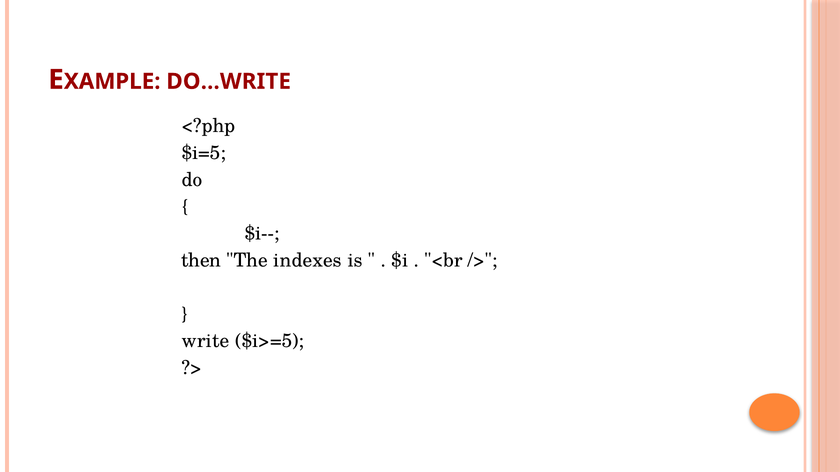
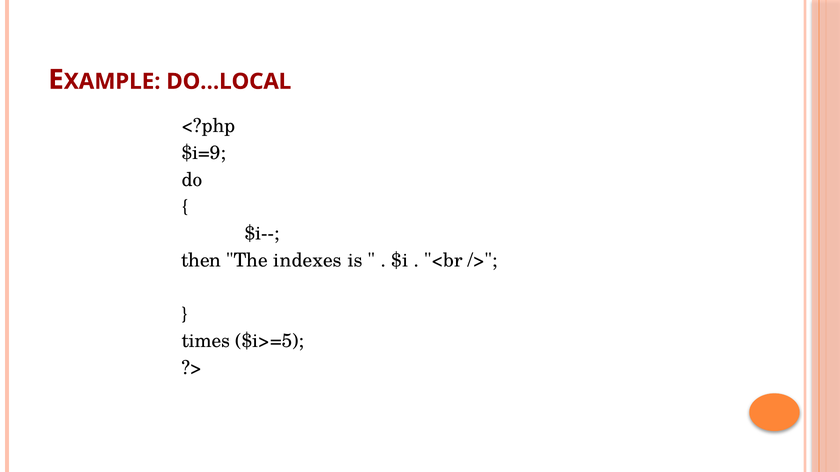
DO…WRITE: DO…WRITE -> DO…LOCAL (229, 82)
$i=5: $i=5 -> $i=9 (204, 153)
write: write -> times (206, 342)
